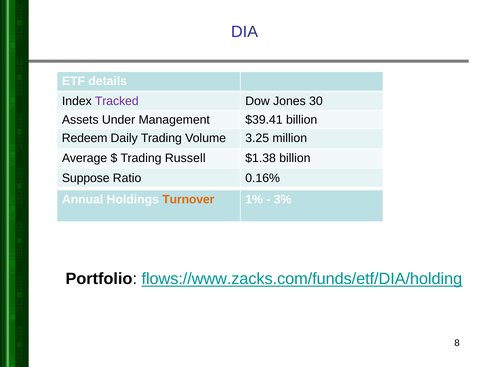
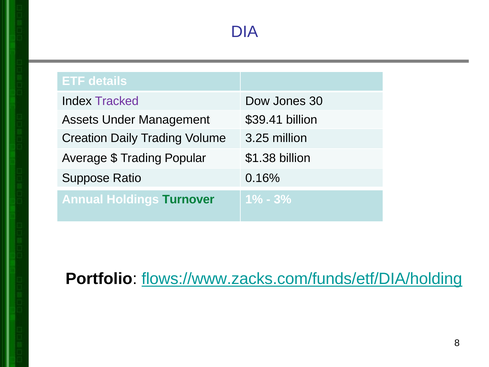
Redeem: Redeem -> Creation (85, 138)
Russell: Russell -> Popular (185, 158)
Turnover colour: orange -> green (188, 199)
